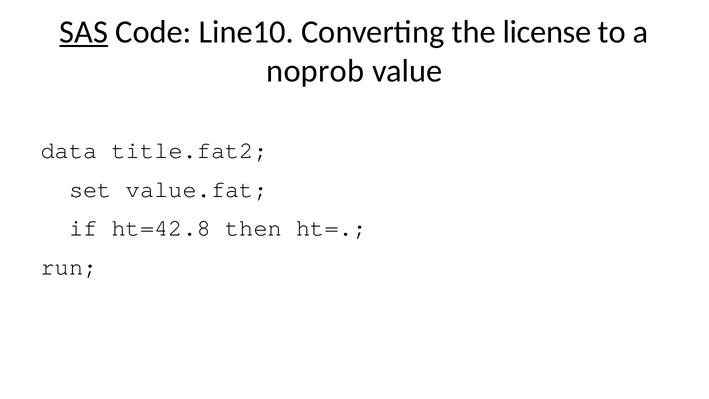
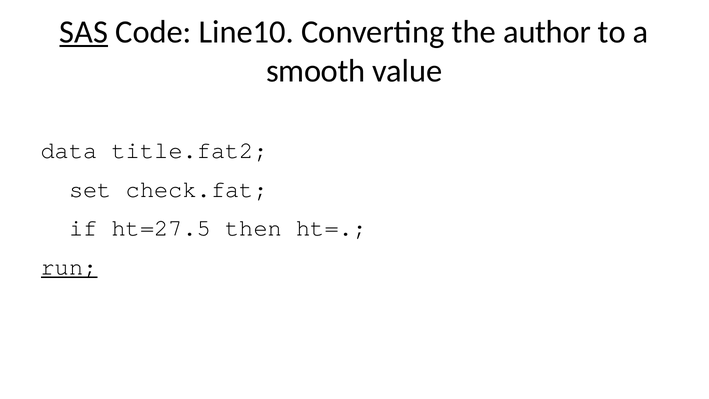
license: license -> author (547, 32)
noprob: noprob -> smooth (316, 71)
value.fat: value.fat -> check.fat (197, 189)
ht=42.8: ht=42.8 -> ht=27.5 (161, 228)
run underline: none -> present (69, 267)
